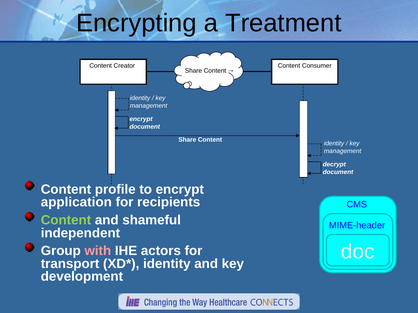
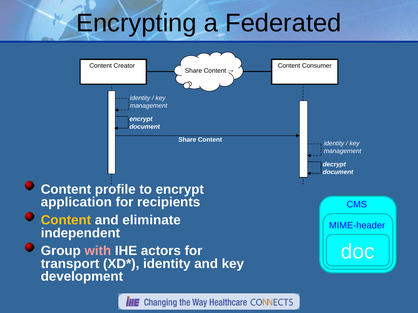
Treatment: Treatment -> Federated (283, 23)
Content colour: light green -> yellow (66, 221)
shameful: shameful -> eliminate (152, 221)
